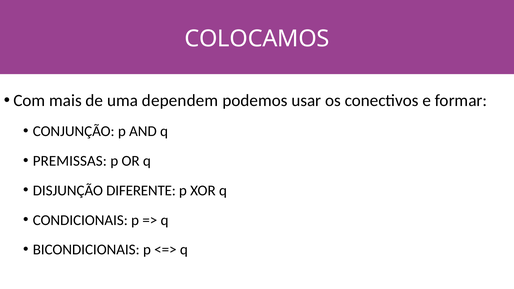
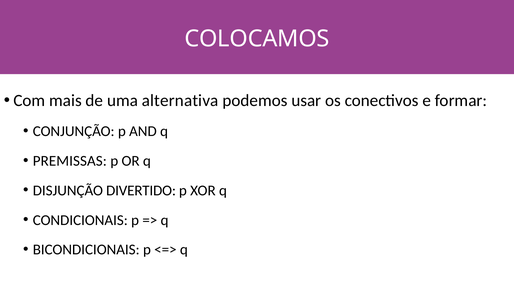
dependem: dependem -> alternativa (180, 101)
DIFERENTE: DIFERENTE -> DIVERTIDO (141, 191)
